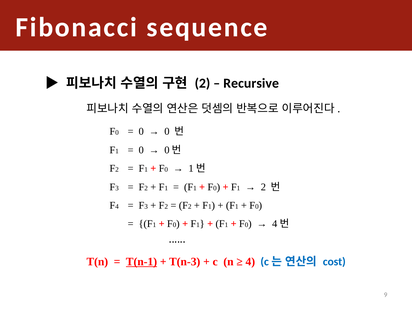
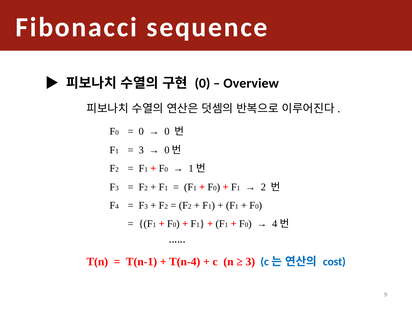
2: 2 -> 0 (202, 83)
Recursive: Recursive -> Overview (251, 83)
0: 0 -> 3 (141, 150)
T(n-1 underline: present -> none (141, 262)
T(n-3: T(n-3 -> T(n-4 (185, 262)
4: 4 -> 3 (250, 262)
